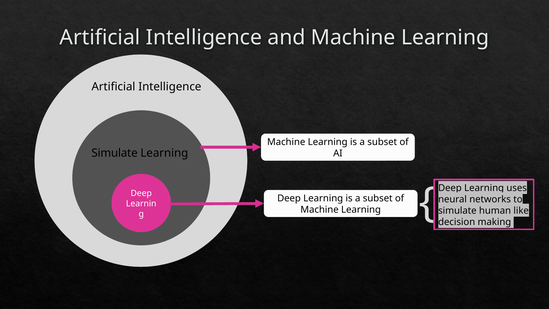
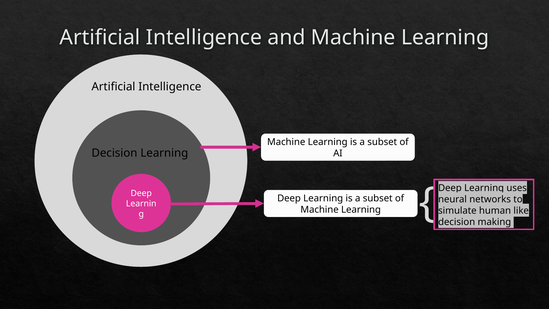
Simulate: Simulate -> Decision (114, 153)
